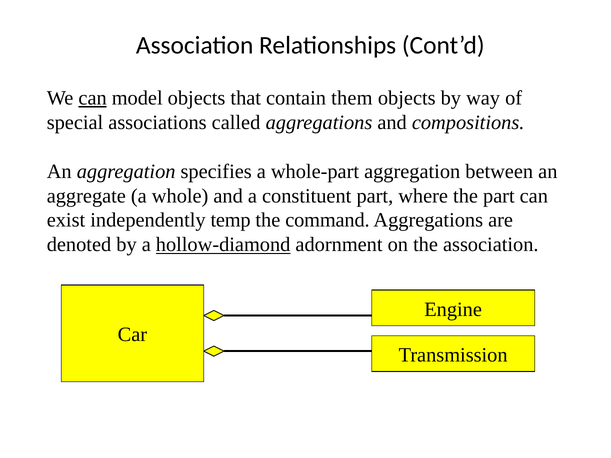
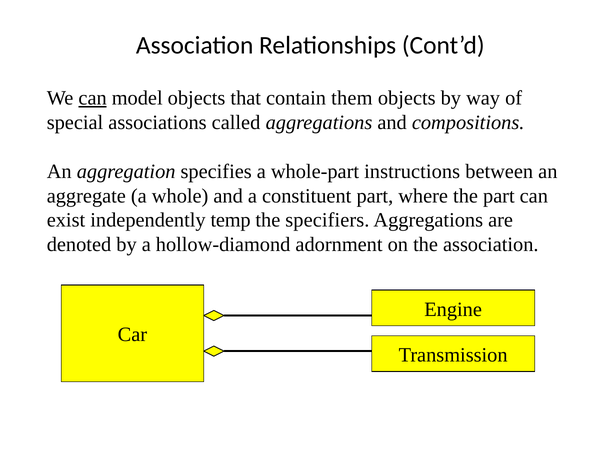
whole-part aggregation: aggregation -> instructions (412, 171)
command: command -> specifiers (327, 220)
hollow-diamond underline: present -> none (223, 245)
